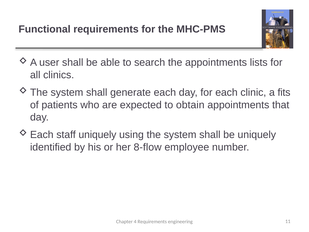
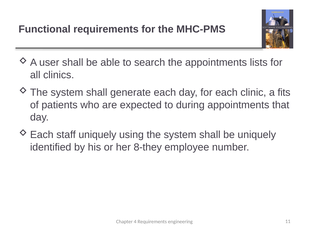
obtain: obtain -> during (190, 105)
8-flow: 8-flow -> 8-they (148, 147)
